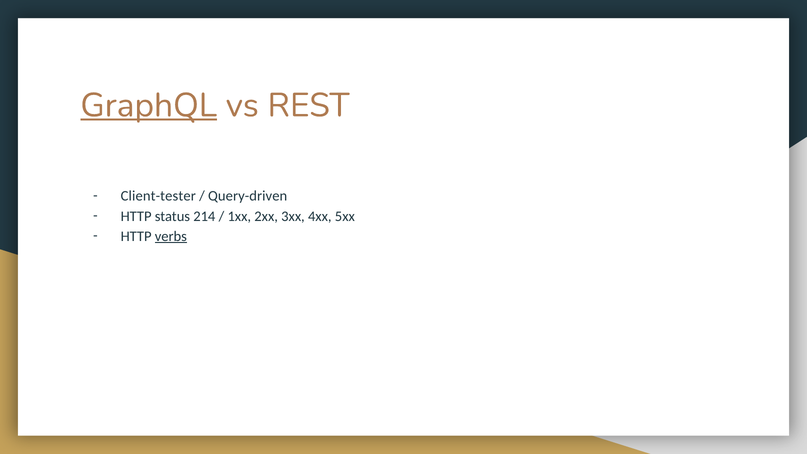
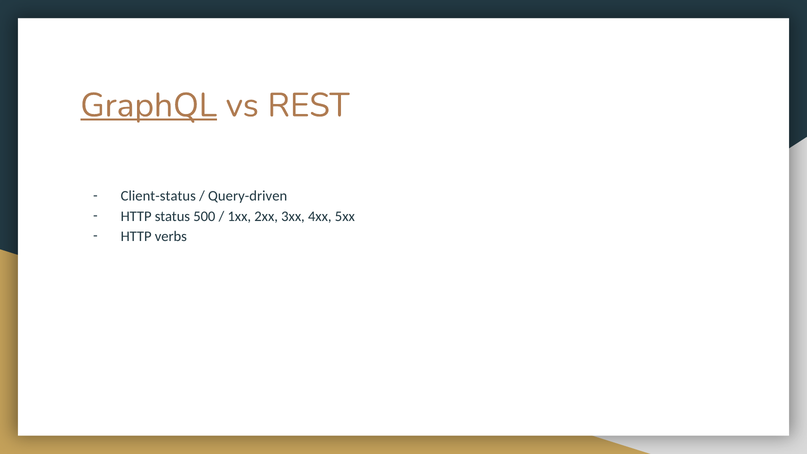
Client-tester: Client-tester -> Client-status (158, 196)
214: 214 -> 500 (204, 216)
verbs underline: present -> none (171, 236)
